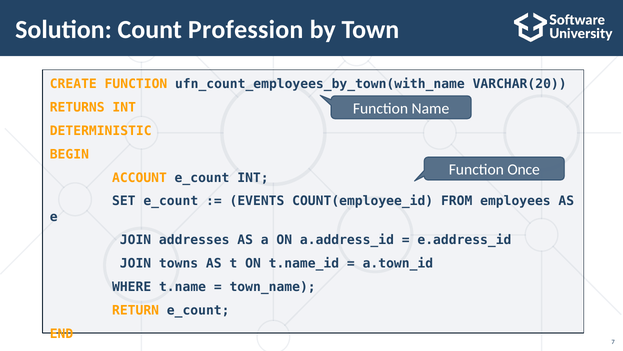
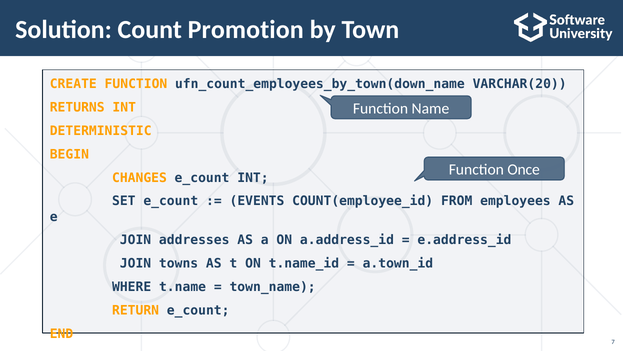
Profession: Profession -> Promotion (246, 29)
ufn_count_employees_by_town(with_name: ufn_count_employees_by_town(with_name -> ufn_count_employees_by_town(down_name (320, 84)
ACCOUNT: ACCOUNT -> CHANGES (139, 177)
